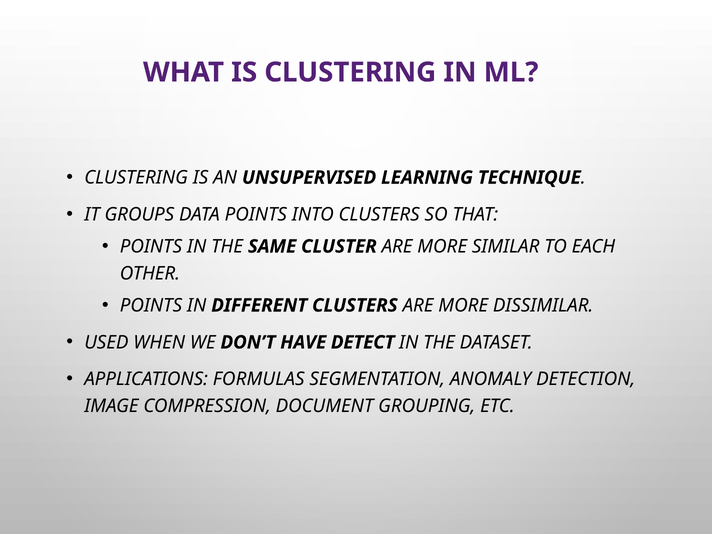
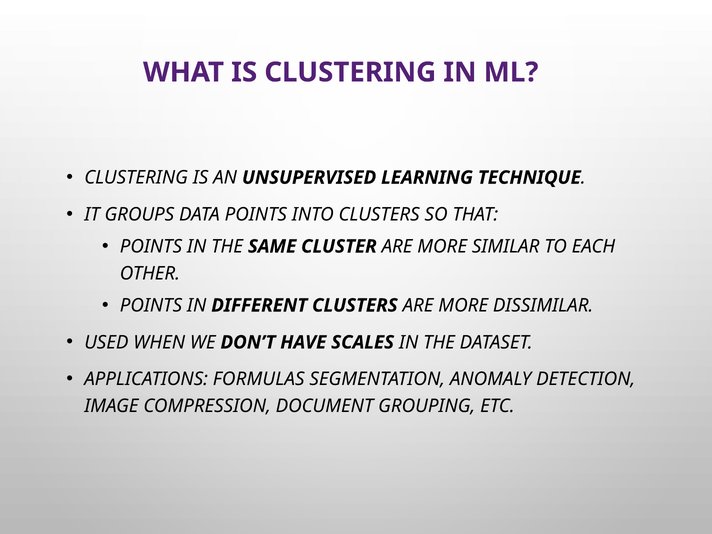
DETECT: DETECT -> SCALES (363, 342)
